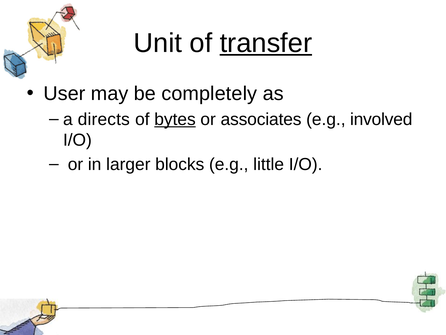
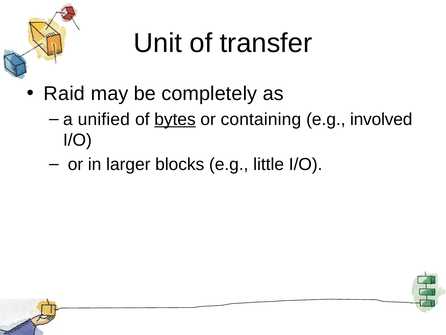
transfer underline: present -> none (266, 43)
User: User -> Raid (64, 94)
directs: directs -> unified (104, 119)
associates: associates -> containing (261, 119)
